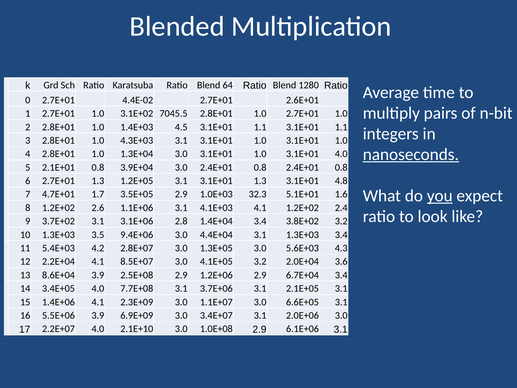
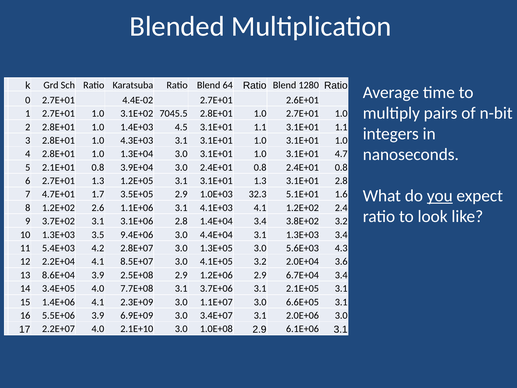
nanoseconds underline: present -> none (411, 154)
3.1E+01 4.0: 4.0 -> 4.7 (341, 154)
3.1E+01 4.8: 4.8 -> 2.8 (341, 181)
